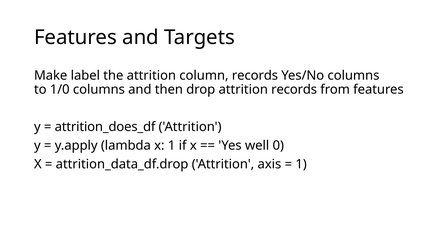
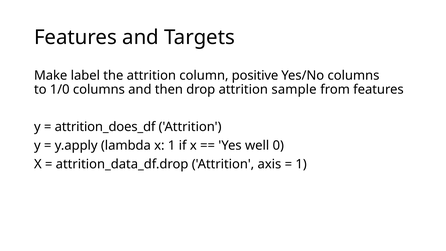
column records: records -> positive (255, 75)
attrition records: records -> sample (294, 89)
